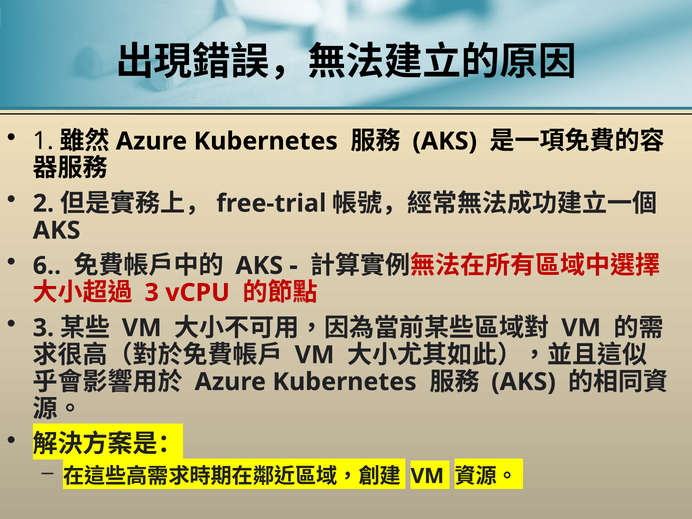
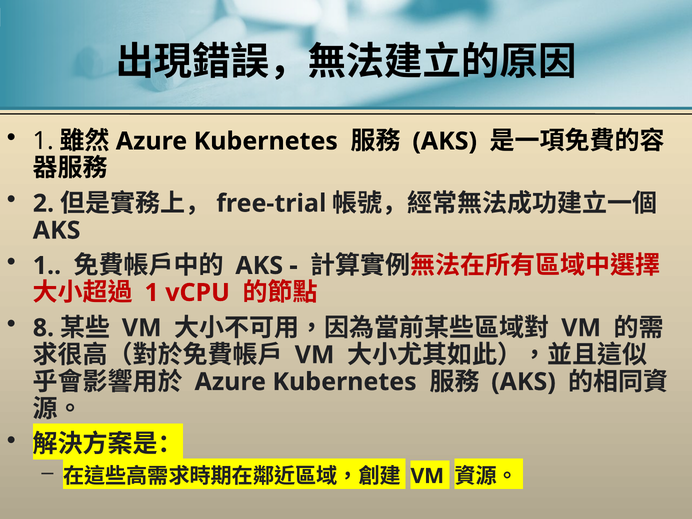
6: 6 -> 1 (47, 266)
3: 3 -> 1 (152, 293)
3: 3 -> 8 (43, 328)
